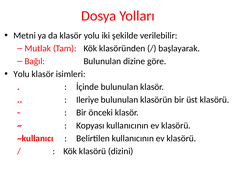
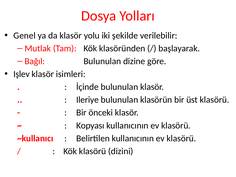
Metni: Metni -> Genel (25, 35)
Yolu: Yolu -> Işlev (22, 74)
